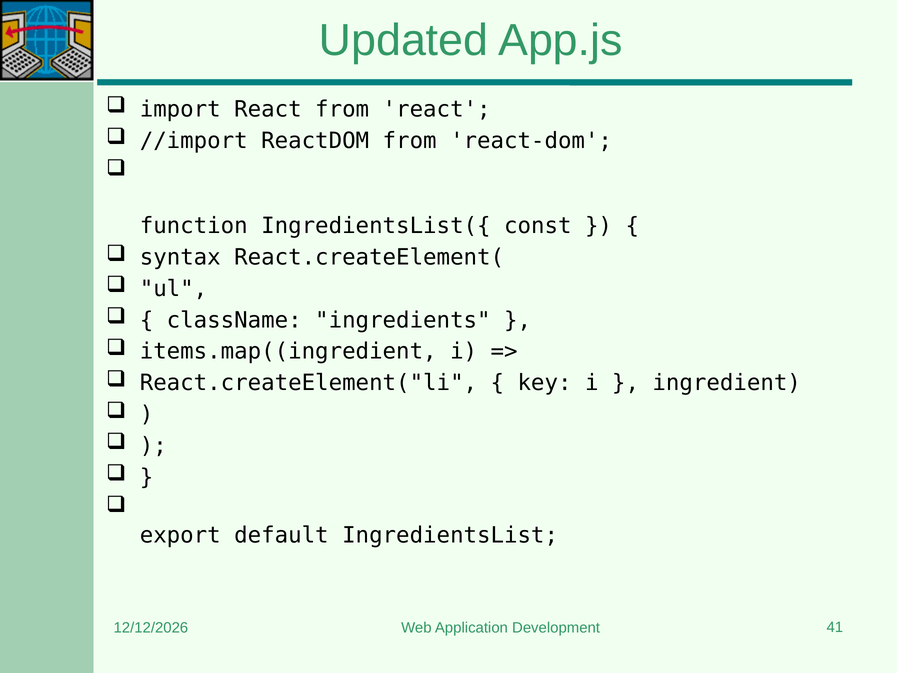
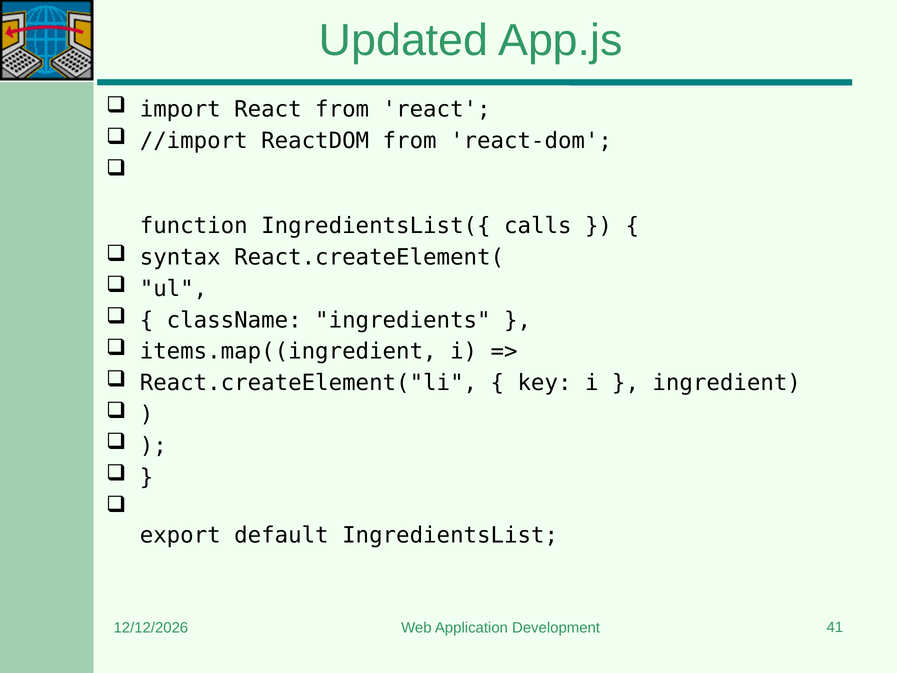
const: const -> calls (538, 226)
